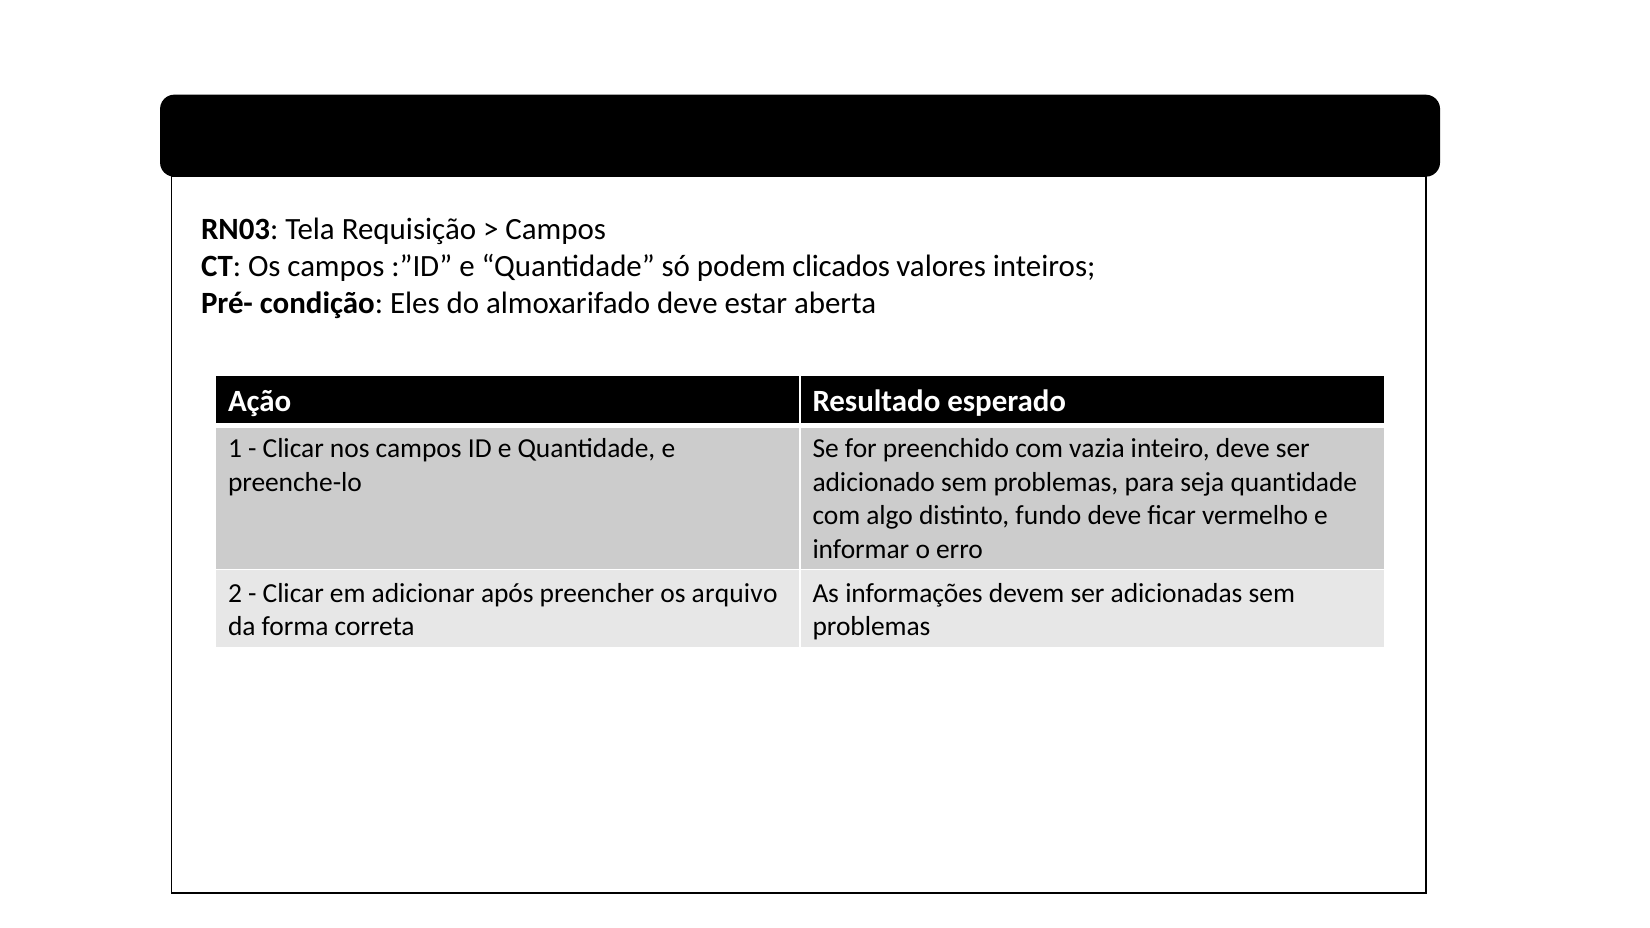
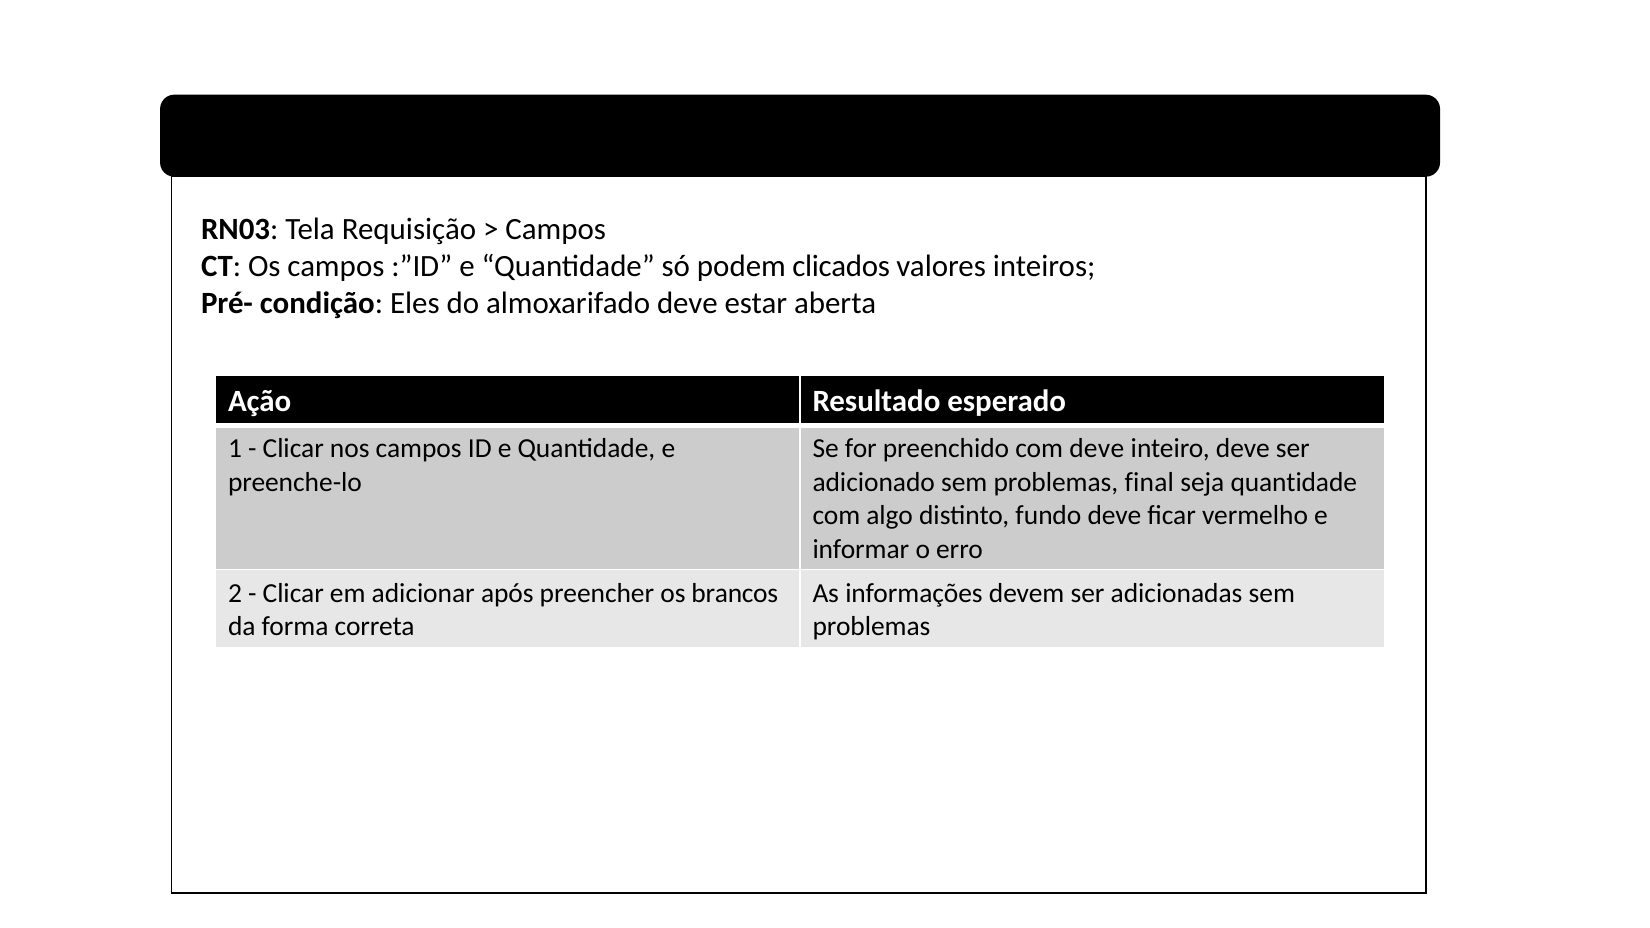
com vazia: vazia -> deve (1097, 449)
para: para -> final (1149, 482)
arquivo: arquivo -> brancos (735, 593)
